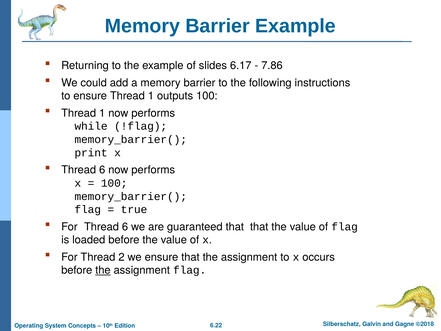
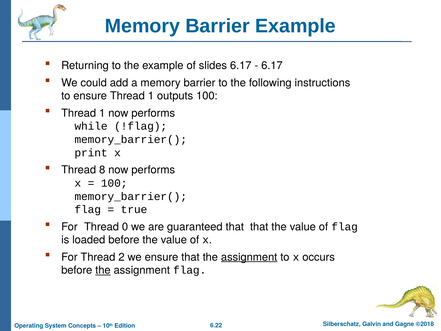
7.86: 7.86 -> 6.17 (272, 66)
6: 6 -> 8 (102, 170)
For Thread 6: 6 -> 0 (125, 227)
assignment underline: none -> present (249, 257)
